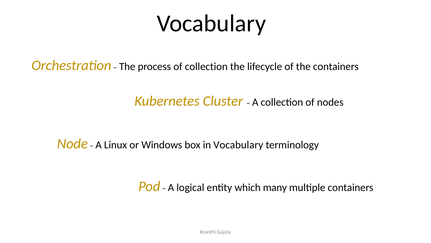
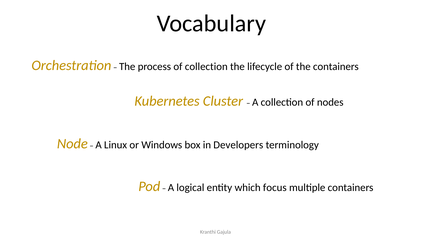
in Vocabulary: Vocabulary -> Developers (238, 145)
many: many -> focus (275, 187)
